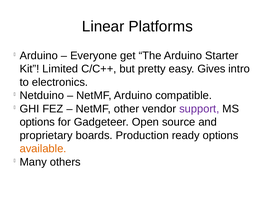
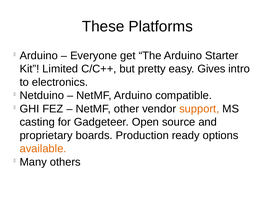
Linear: Linear -> These (103, 26)
support colour: purple -> orange (199, 109)
options: options -> casting (37, 122)
